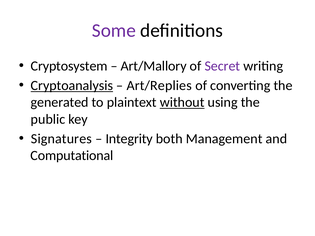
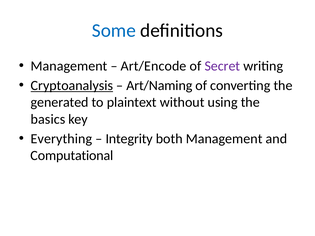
Some colour: purple -> blue (114, 30)
Cryptosystem: Cryptosystem -> Management (69, 66)
Art/Mallory: Art/Mallory -> Art/Encode (154, 66)
Art/Replies: Art/Replies -> Art/Naming (159, 86)
without underline: present -> none (182, 102)
public: public -> basics (48, 119)
Signatures: Signatures -> Everything (61, 139)
